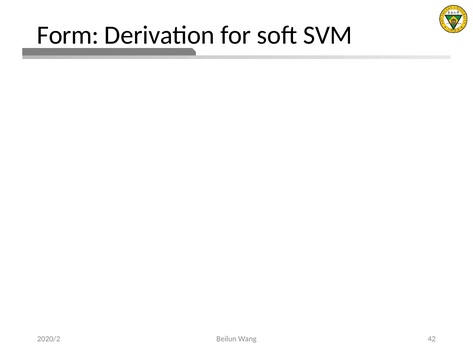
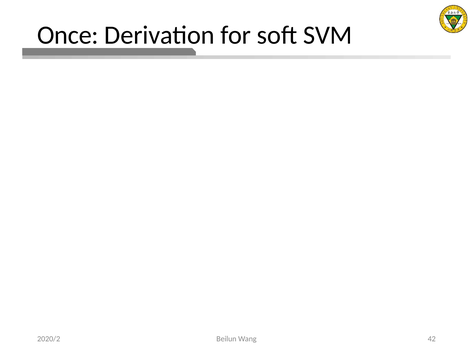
Form: Form -> Once (68, 35)
